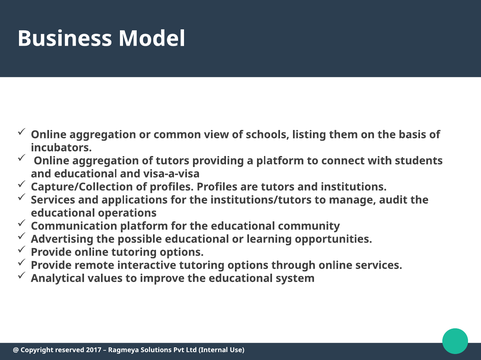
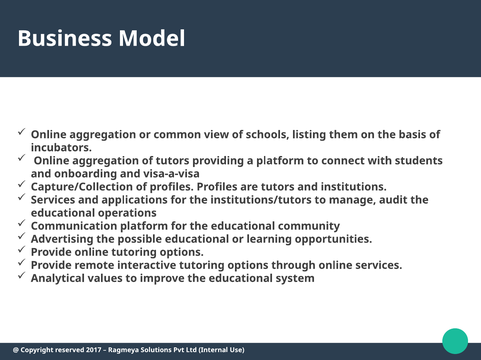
and educational: educational -> onboarding (86, 174)
